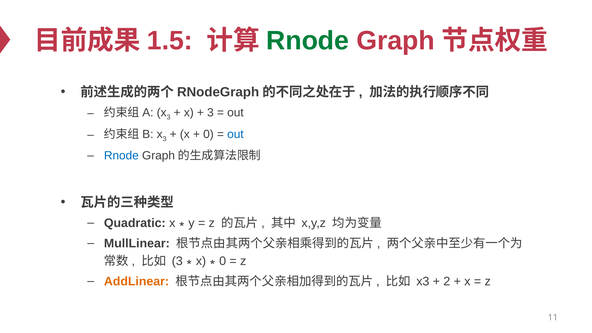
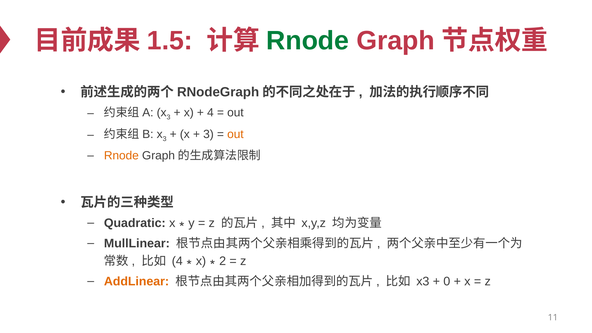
3: 3 -> 4 (210, 113)
0: 0 -> 3 (208, 134)
out colour: blue -> orange (235, 134)
Rnode colour: blue -> orange (121, 156)
3: 3 -> 4 (177, 261)
x 0: 0 -> 2 (223, 261)
2: 2 -> 0 (447, 281)
